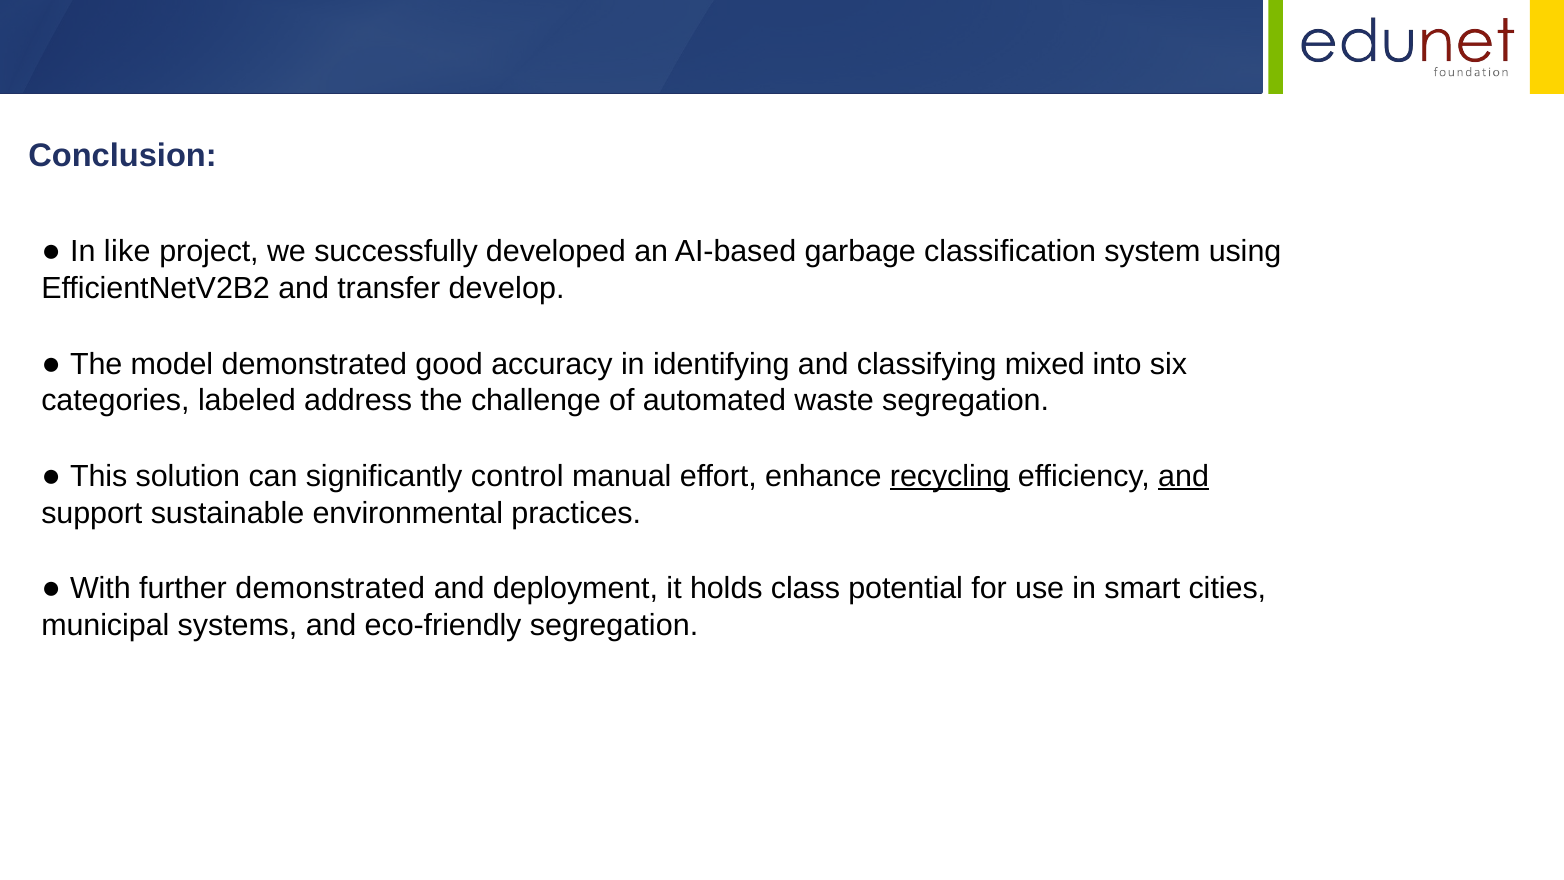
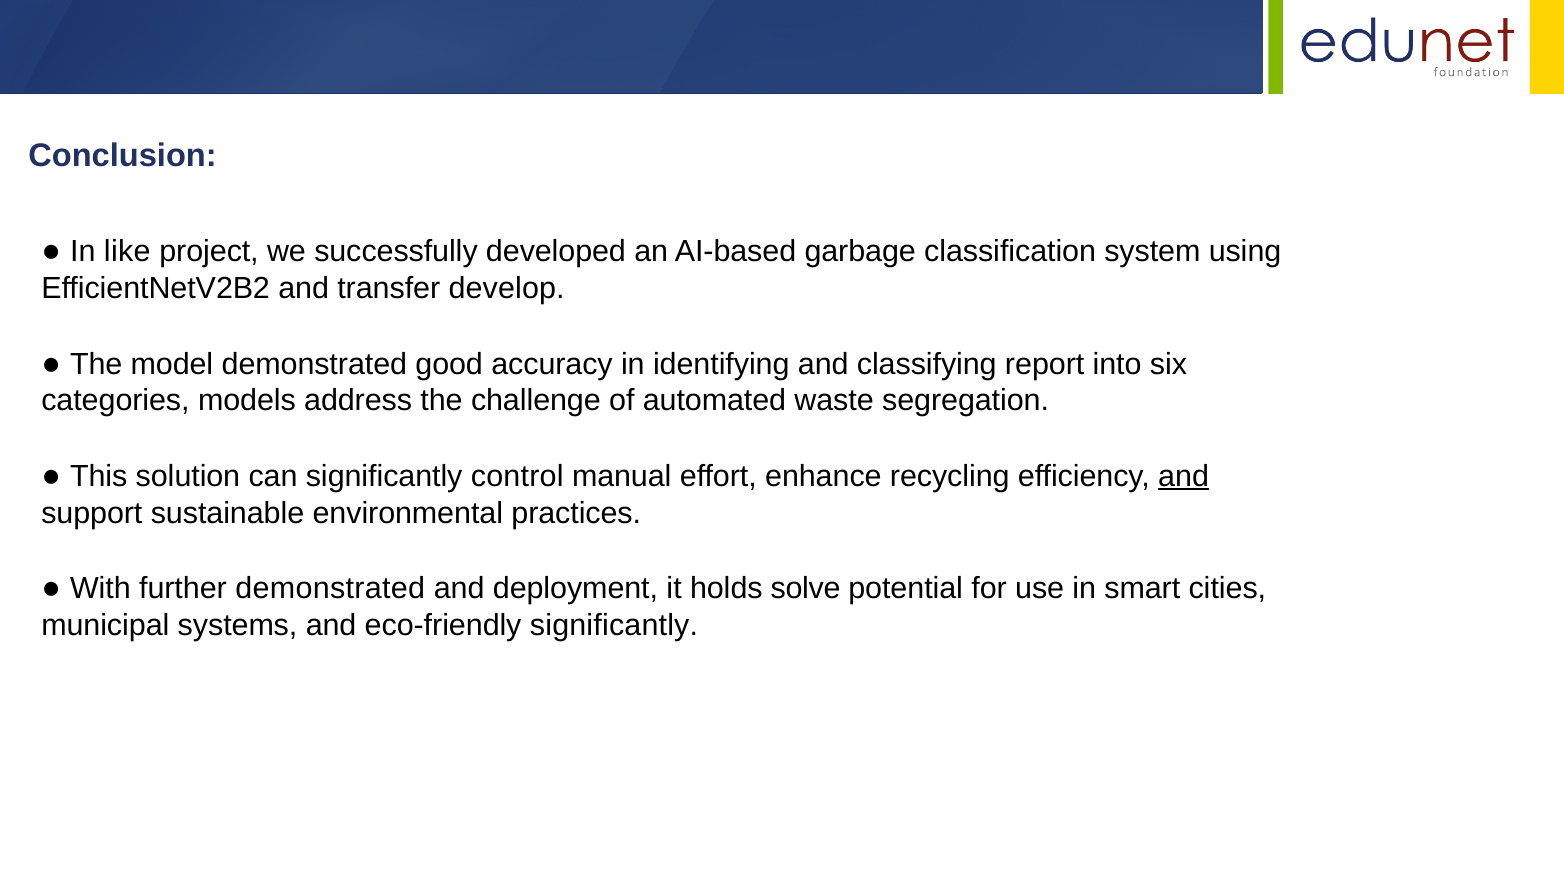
mixed: mixed -> report (1045, 364)
labeled: labeled -> models (247, 401)
recycling underline: present -> none (950, 476)
class: class -> solve (806, 588)
eco-friendly segregation: segregation -> significantly (614, 625)
